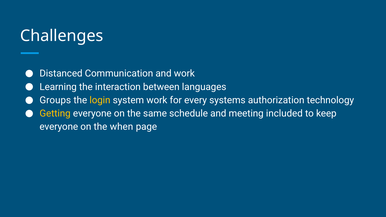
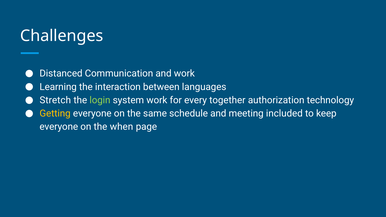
Groups: Groups -> Stretch (55, 100)
login colour: yellow -> light green (100, 100)
systems: systems -> together (227, 100)
